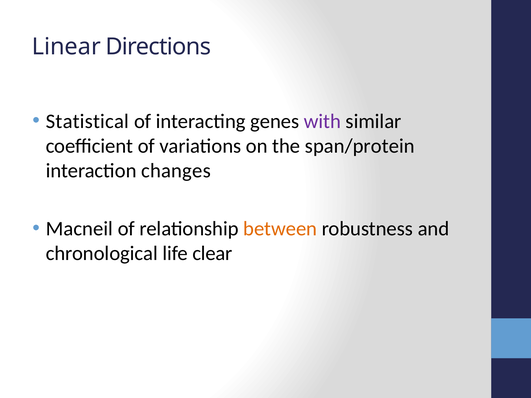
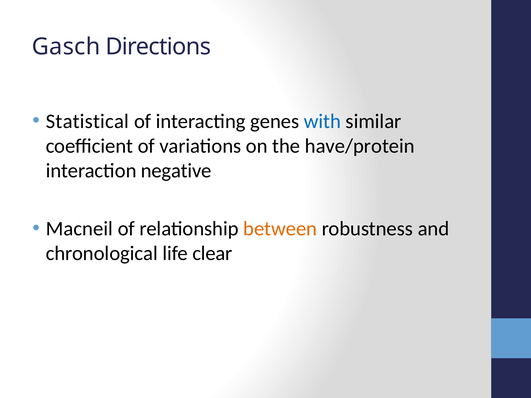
Linear: Linear -> Gasch (66, 47)
with colour: purple -> blue (322, 121)
span/protein: span/protein -> have/protein (360, 146)
changes: changes -> negative (176, 171)
